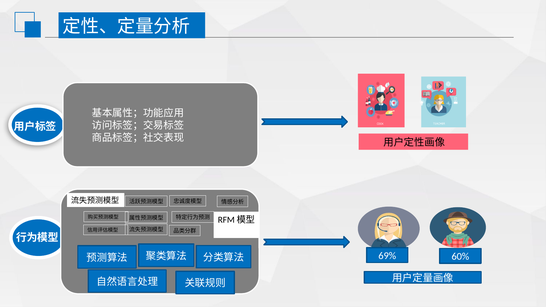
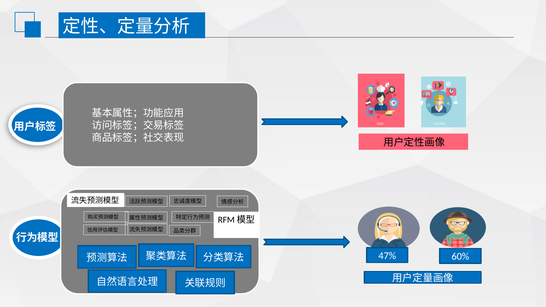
69%: 69% -> 47% (387, 256)
